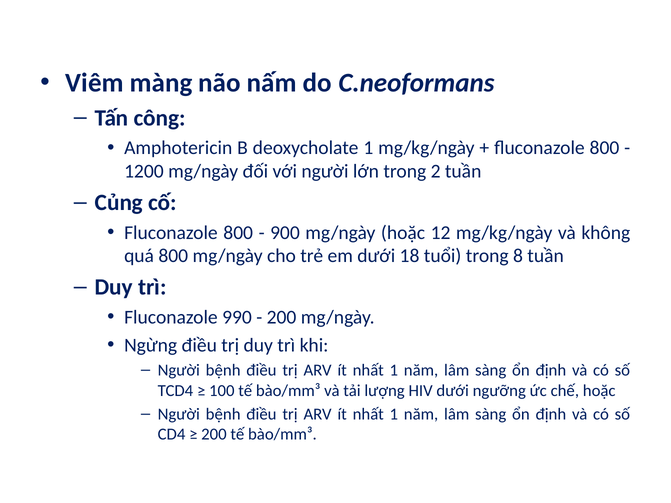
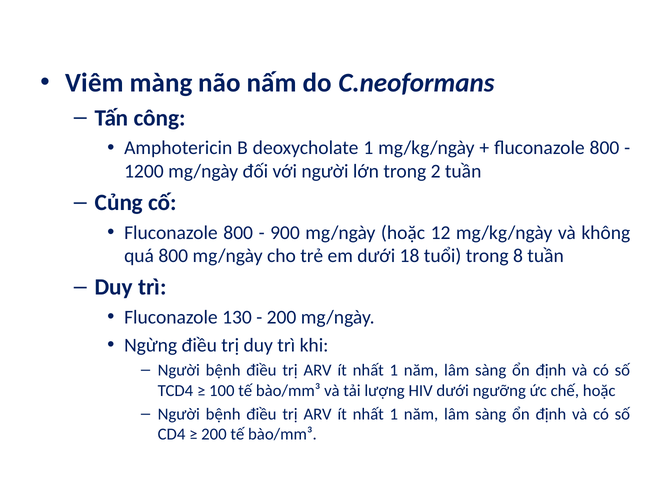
990: 990 -> 130 (237, 317)
